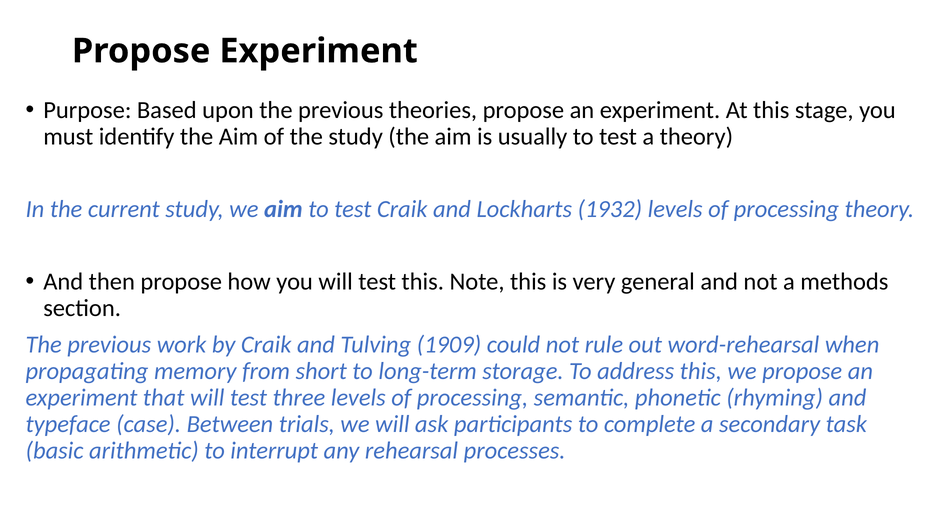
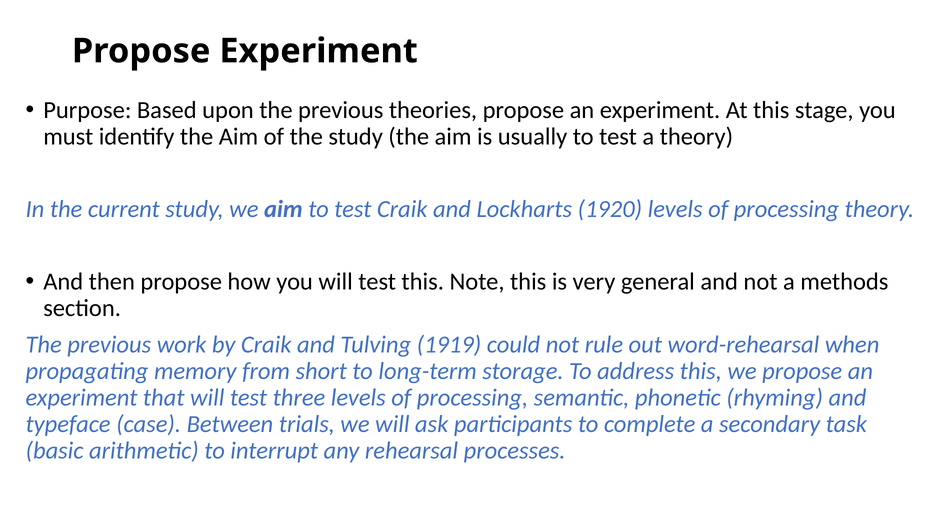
1932: 1932 -> 1920 (610, 209)
1909: 1909 -> 1919 (449, 345)
